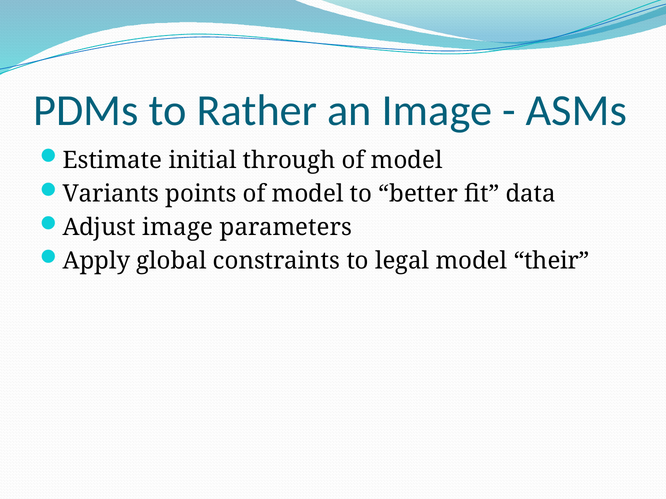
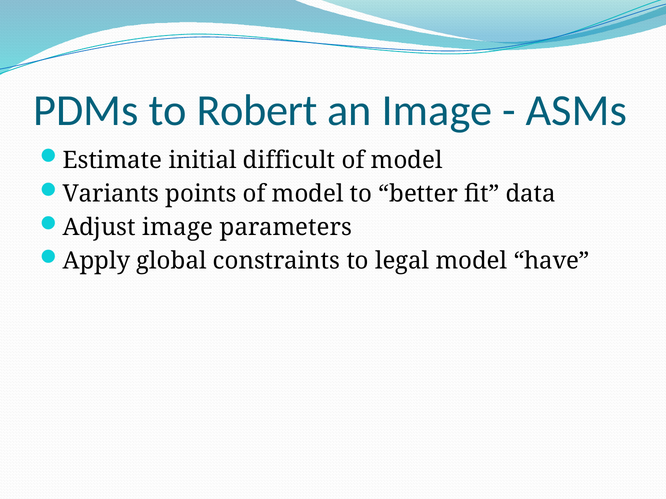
Rather: Rather -> Robert (257, 111)
through: through -> difficult (289, 160)
their: their -> have (552, 261)
